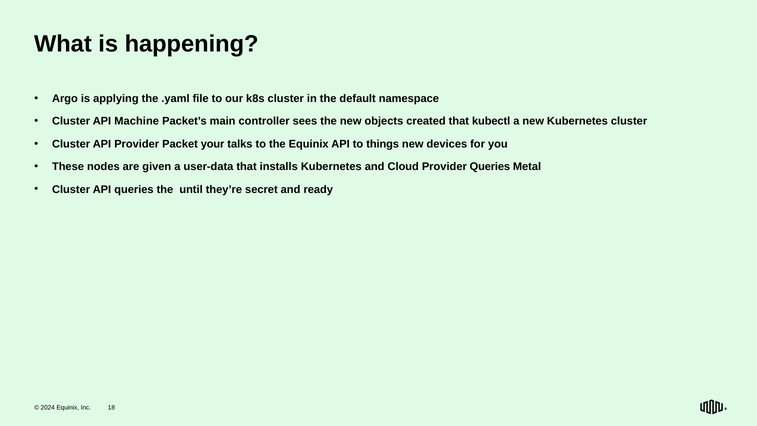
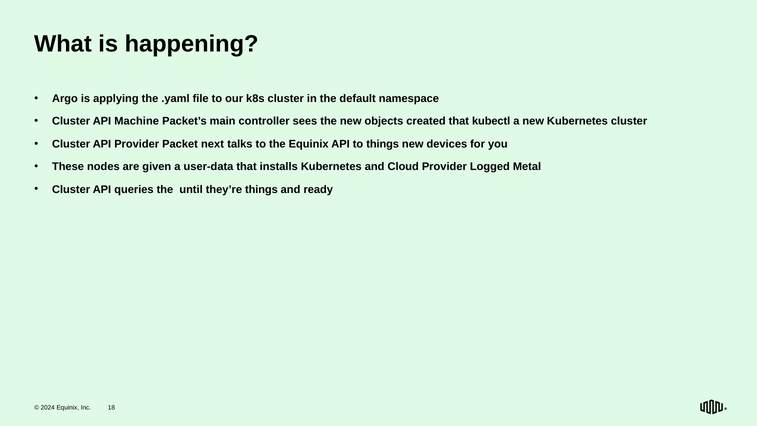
your: your -> next (213, 144)
Provider Queries: Queries -> Logged (490, 167)
they’re secret: secret -> things (261, 189)
